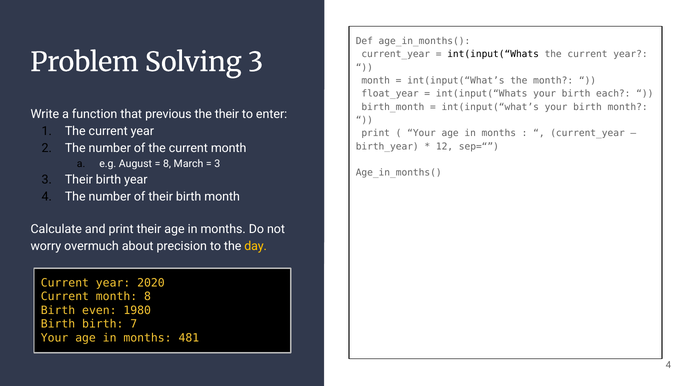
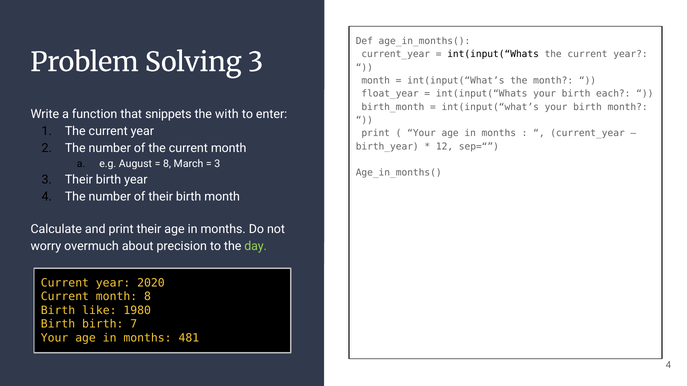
previous: previous -> snippets (168, 114)
the their: their -> with (227, 114)
day colour: yellow -> light green (256, 246)
even: even -> like (99, 311)
